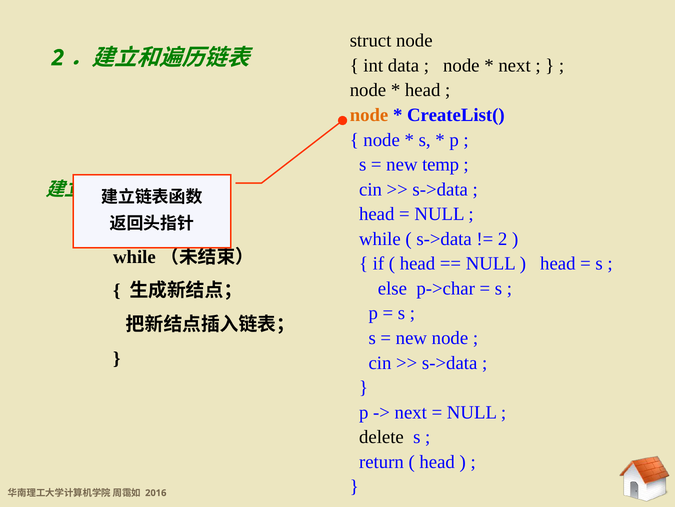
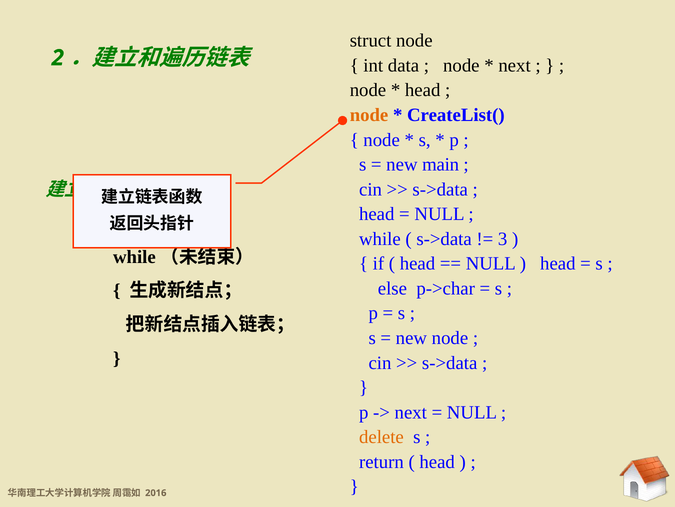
temp: temp -> main (441, 164)
2: 2 -> 3 (503, 239)
delete colour: black -> orange (381, 436)
